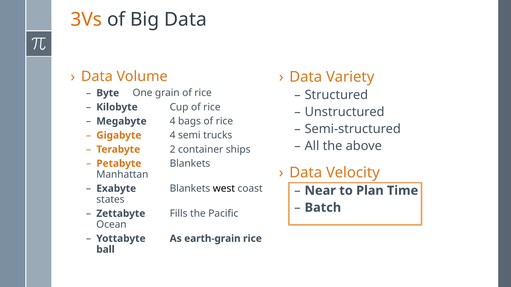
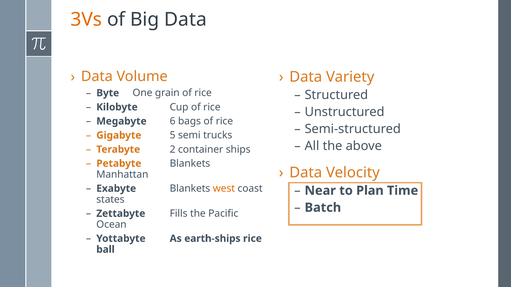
Megabyte 4: 4 -> 6 (173, 121)
Gigabyte 4: 4 -> 5 (173, 136)
west colour: black -> orange (224, 189)
earth-grain: earth-grain -> earth-ships (212, 239)
